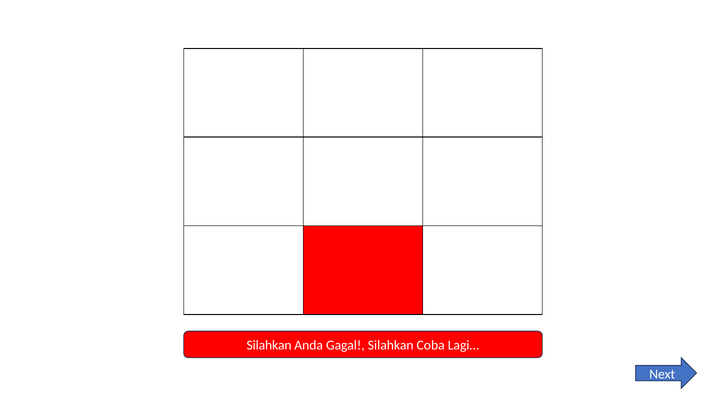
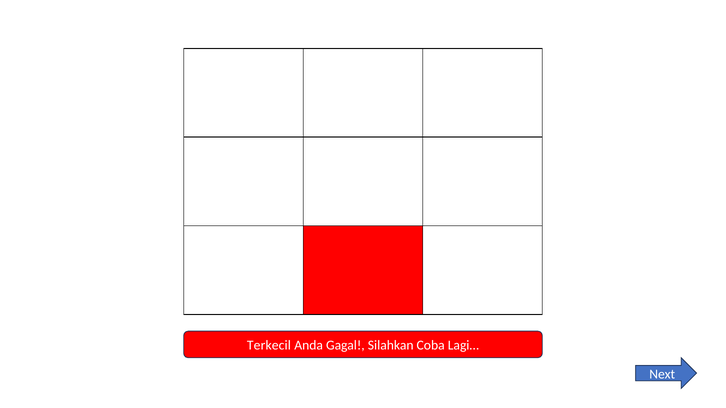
Silahkan: Silahkan -> Terkecil (269, 346)
